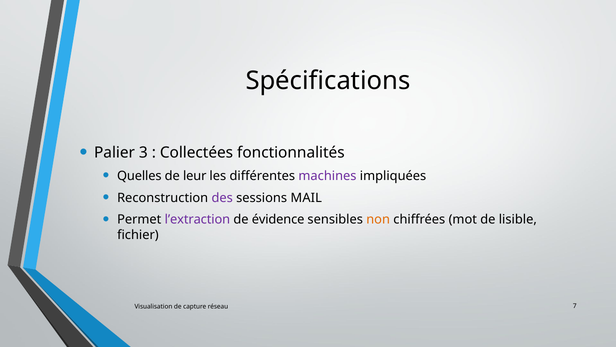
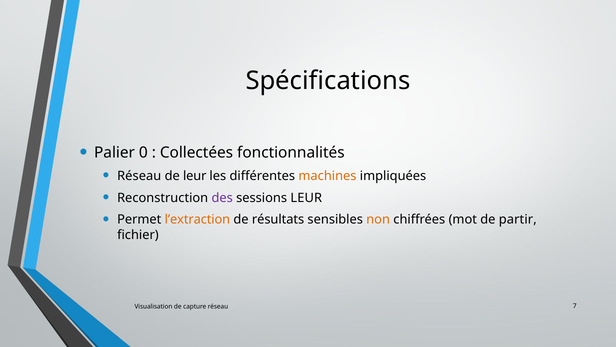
3: 3 -> 0 (143, 152)
Quelles: Quelles -> Réseau (139, 176)
machines colour: purple -> orange (327, 176)
sessions MAIL: MAIL -> LEUR (306, 197)
l’extraction colour: purple -> orange (197, 219)
évidence: évidence -> résultats (278, 219)
lisible: lisible -> partir (518, 219)
